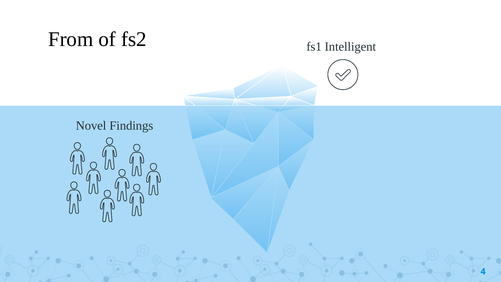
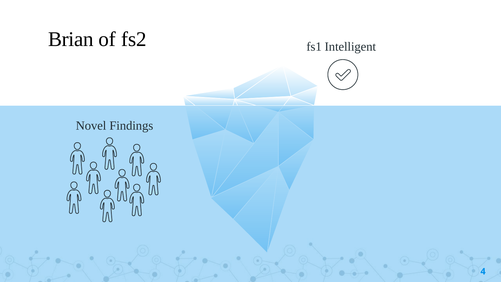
From: From -> Brian (71, 39)
